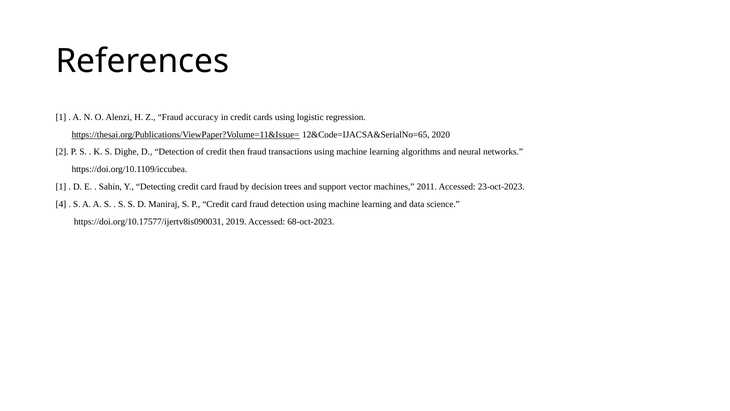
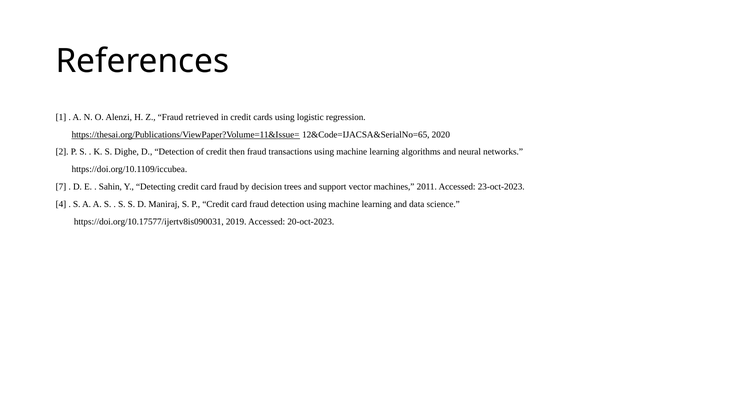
accuracy: accuracy -> retrieved (202, 117)
1: 1 -> 7 (61, 187)
68-oct-2023: 68-oct-2023 -> 20-oct-2023 (311, 222)
